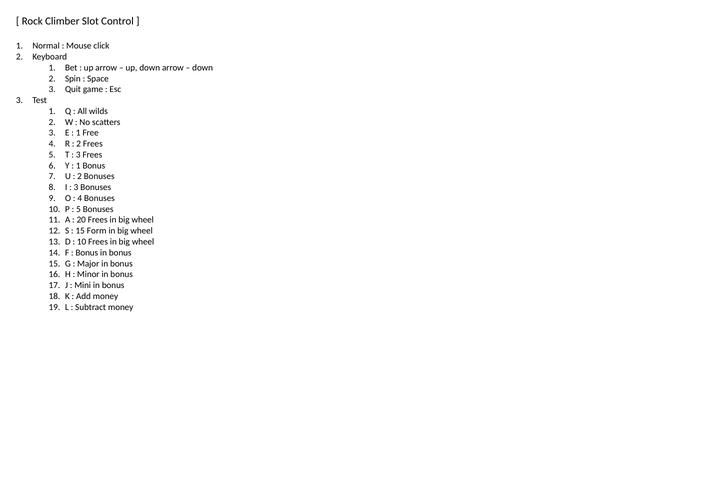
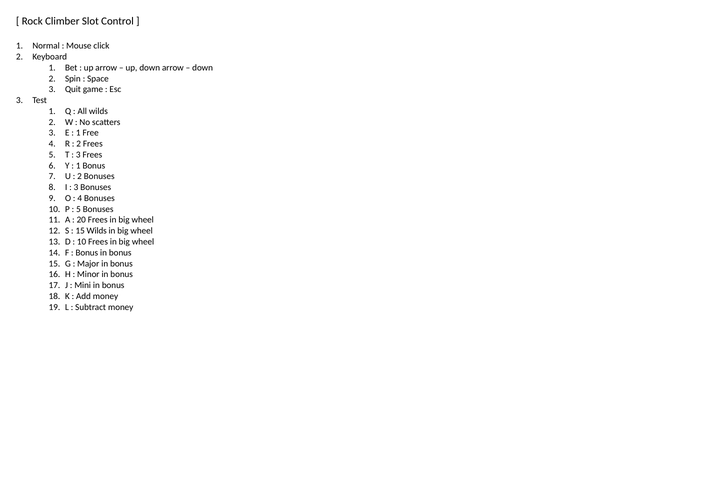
15 Form: Form -> Wilds (97, 231)
